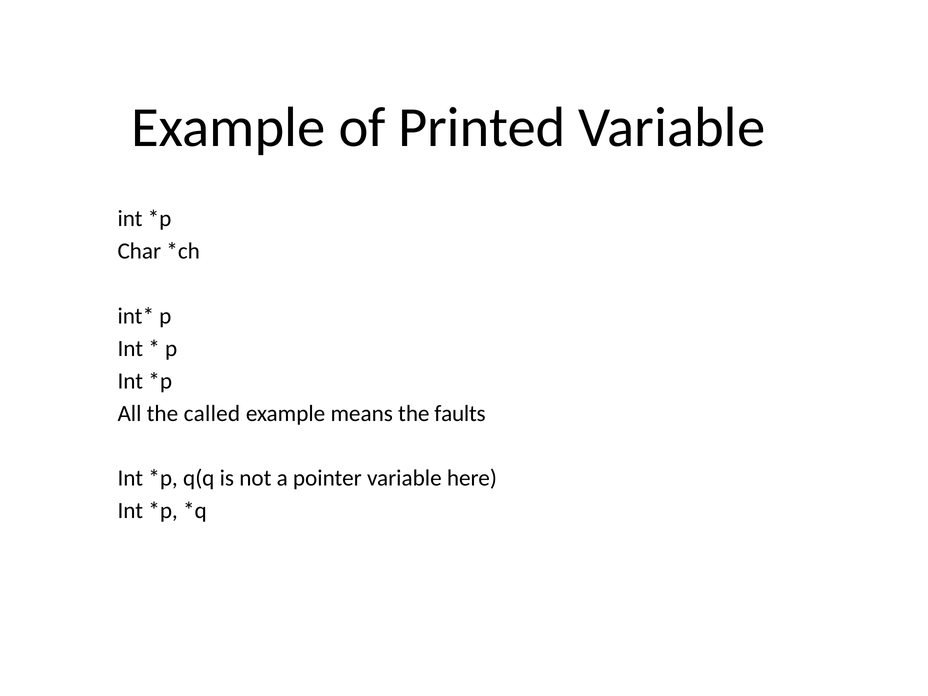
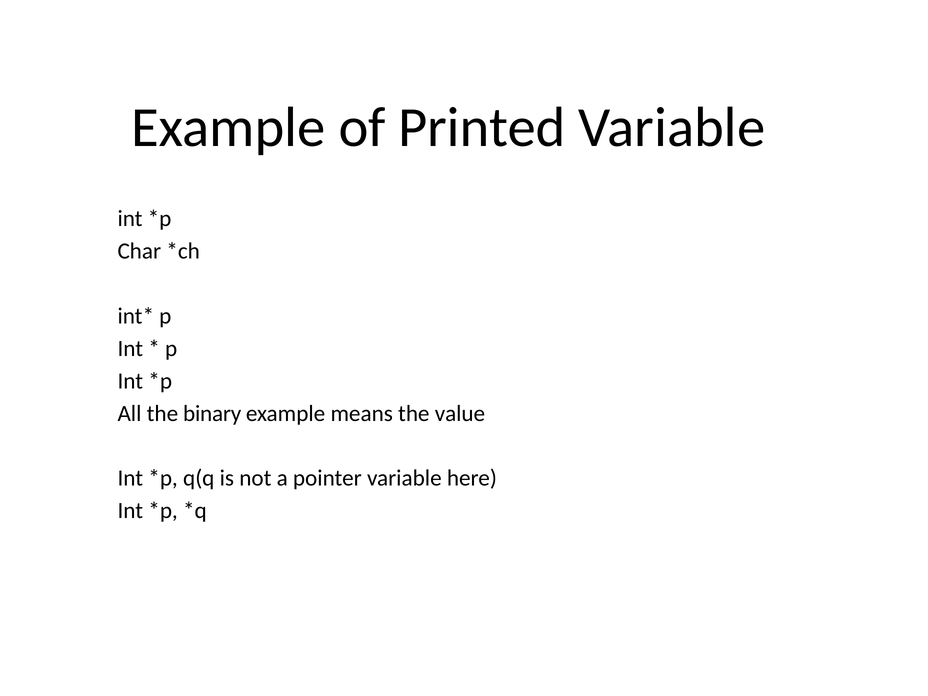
called: called -> binary (212, 413)
faults: faults -> value (460, 413)
